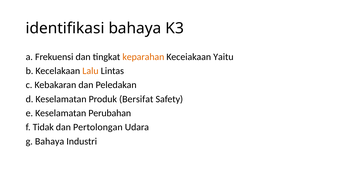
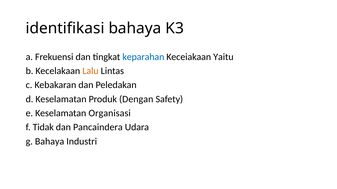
keparahan colour: orange -> blue (143, 57)
Bersifat: Bersifat -> Dengan (136, 99)
Perubahan: Perubahan -> Organisasi (110, 113)
Pertolongan: Pertolongan -> Pancaindera (98, 128)
